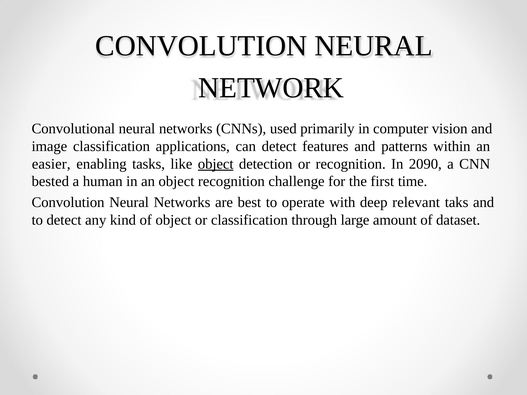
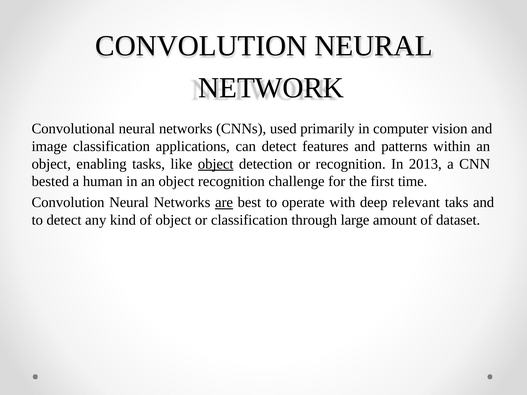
easier: easier -> object (51, 164)
2090: 2090 -> 2013 (425, 164)
are underline: none -> present (224, 203)
